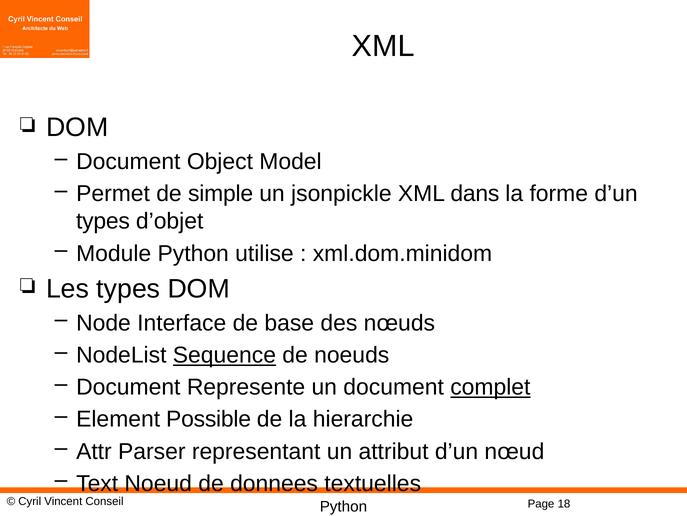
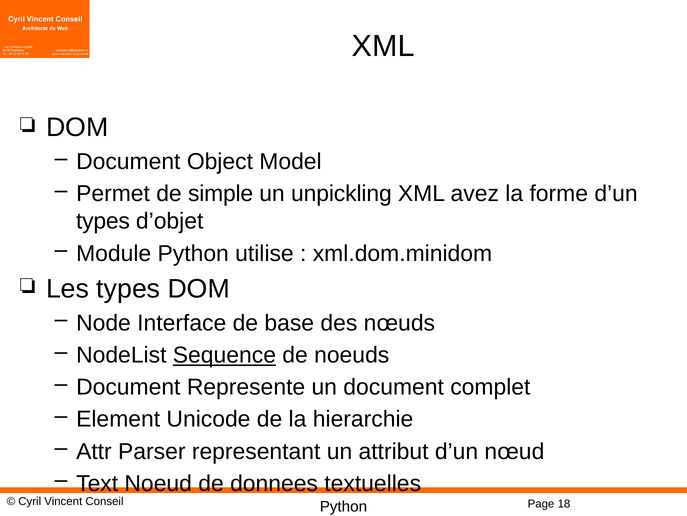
jsonpickle: jsonpickle -> unpickling (341, 194)
dans: dans -> avez (475, 194)
complet underline: present -> none (490, 387)
Possible: Possible -> Unicode (208, 419)
